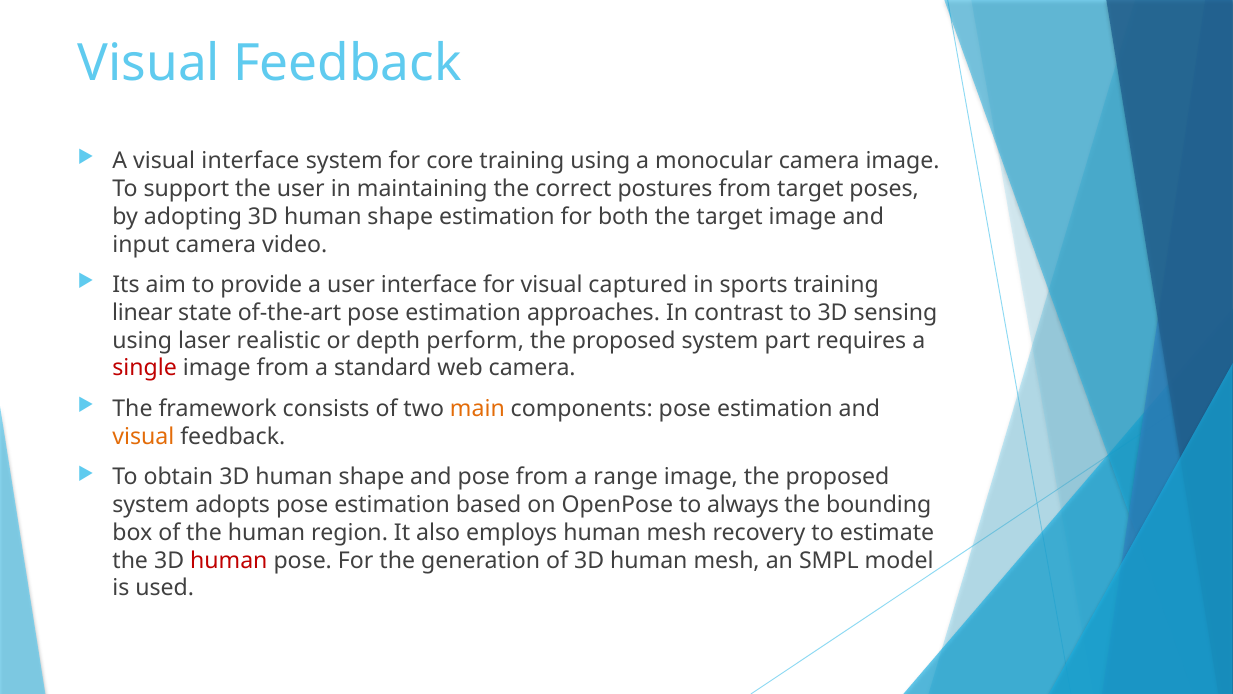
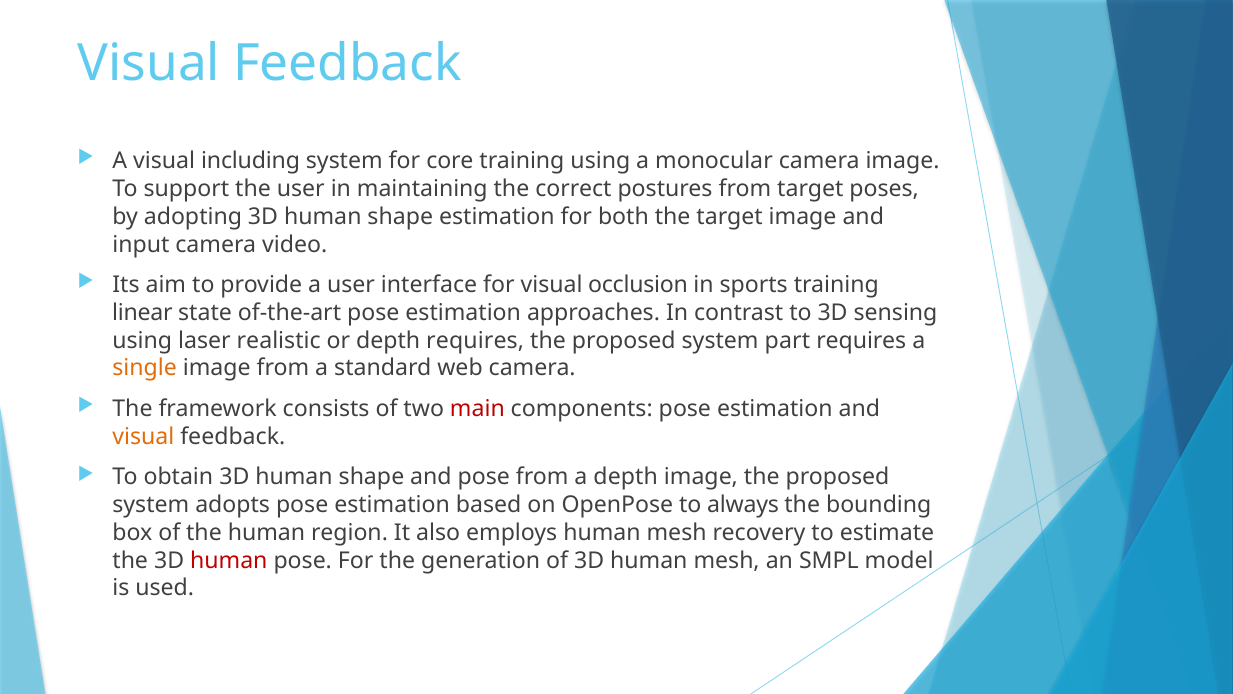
visual interface: interface -> including (251, 161)
captured: captured -> occlusion (638, 285)
depth perform: perform -> requires (475, 340)
single colour: red -> orange (145, 368)
main colour: orange -> red (477, 409)
a range: range -> depth (626, 477)
